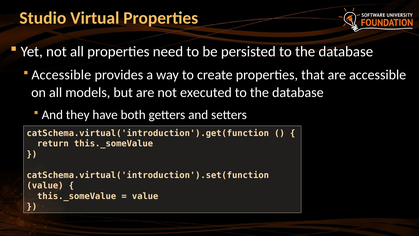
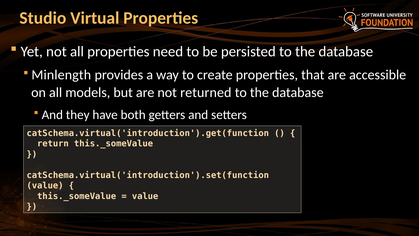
Accessible: Accessible -> Minlength (61, 75)
executed: executed -> returned (206, 93)
